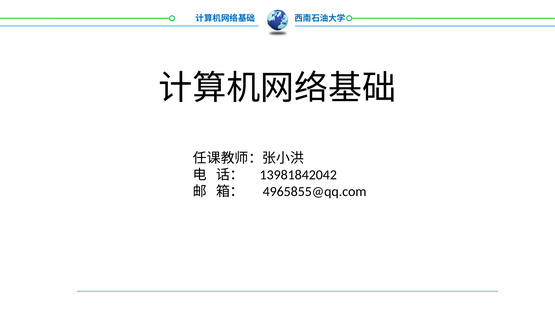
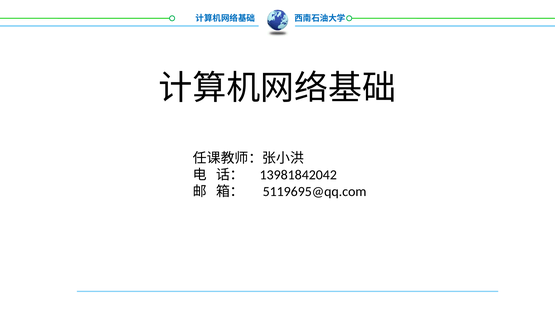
4965855@qq.com: 4965855@qq.com -> 5119695@qq.com (315, 192)
